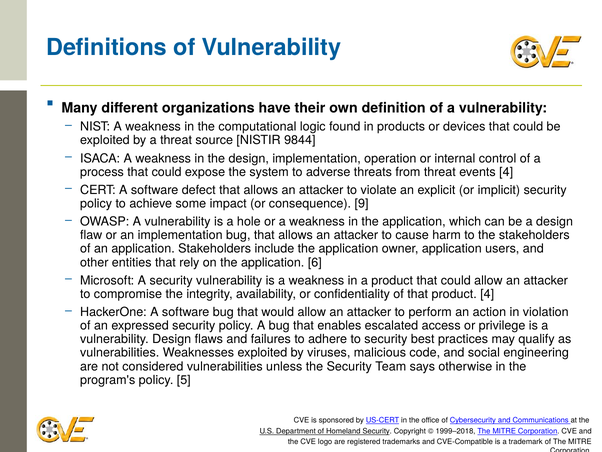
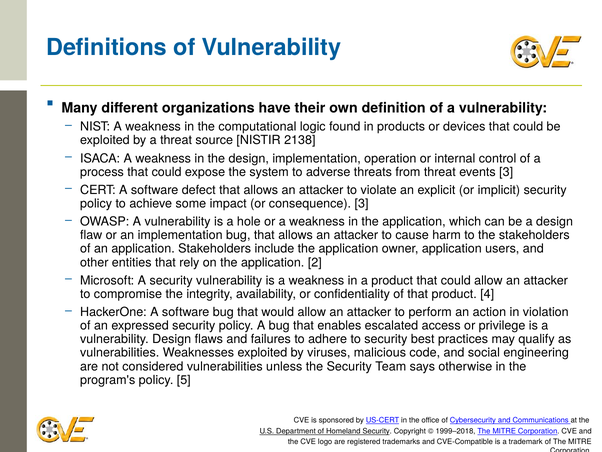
9844: 9844 -> 2138 (300, 140)
events 4: 4 -> 3 (506, 172)
consequence 9: 9 -> 3 (362, 203)
6: 6 -> 2 (315, 262)
